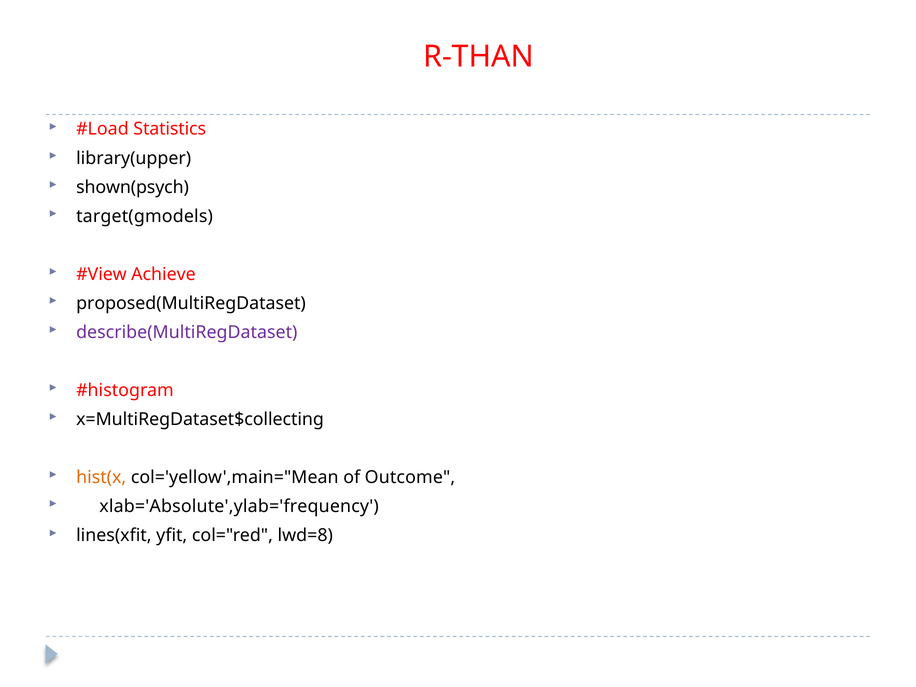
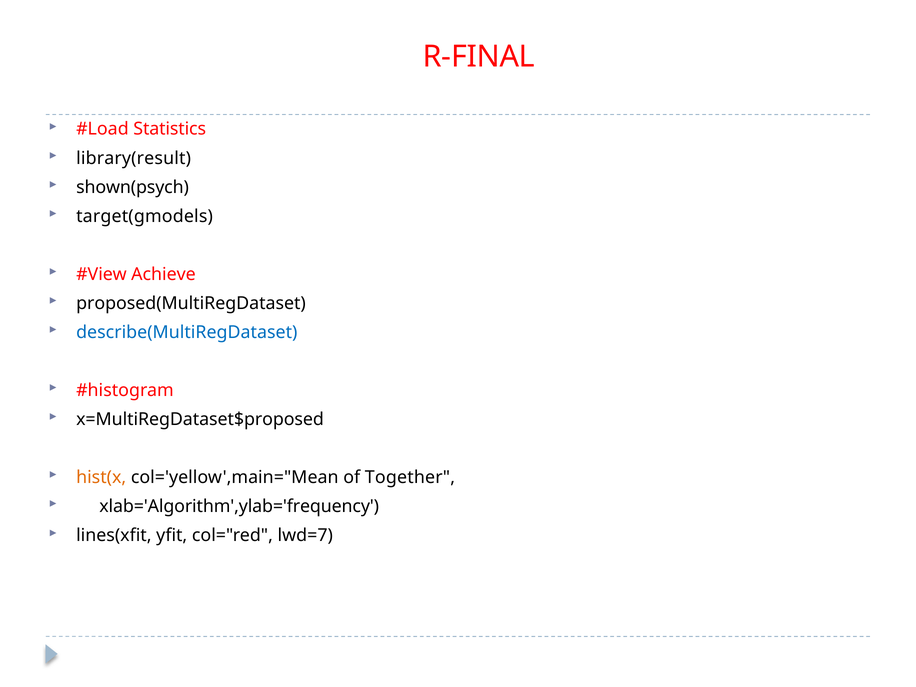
R-THAN: R-THAN -> R-FINAL (479, 57)
library(upper: library(upper -> library(result (134, 158)
describe(MultiRegDataset colour: purple -> blue (187, 332)
x=MultiRegDataset$collecting: x=MultiRegDataset$collecting -> x=MultiRegDataset$proposed (200, 419)
Outcome: Outcome -> Together (410, 477)
xlab='Absolute',ylab='frequency: xlab='Absolute',ylab='frequency -> xlab='Algorithm',ylab='frequency (239, 507)
lwd=8: lwd=8 -> lwd=7 (305, 536)
